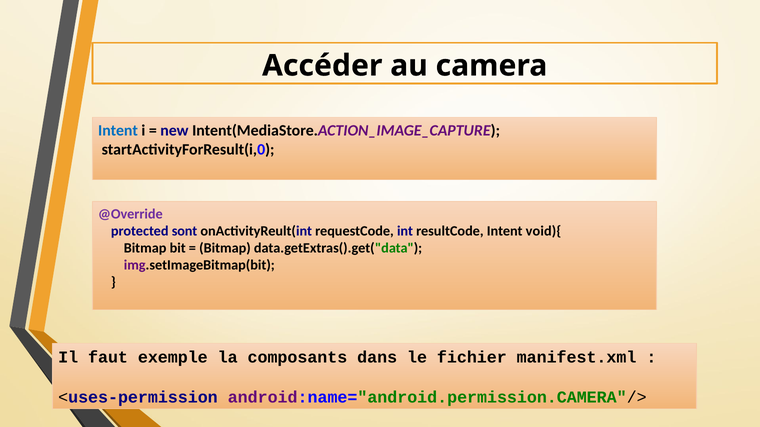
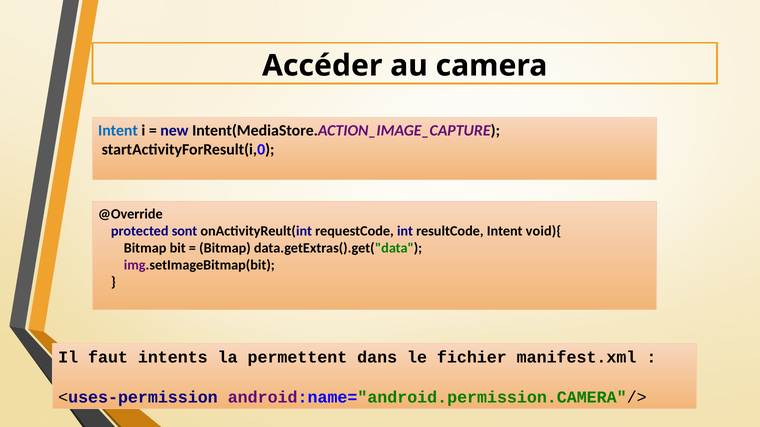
@Override colour: purple -> black (130, 214)
exemple: exemple -> intents (173, 358)
composants: composants -> permettent (297, 358)
